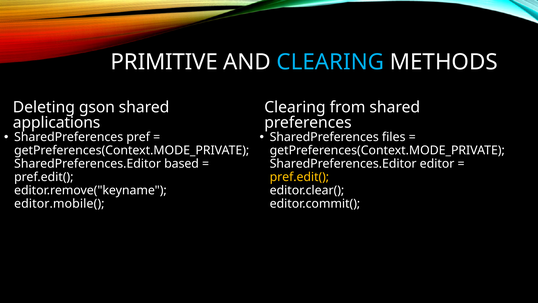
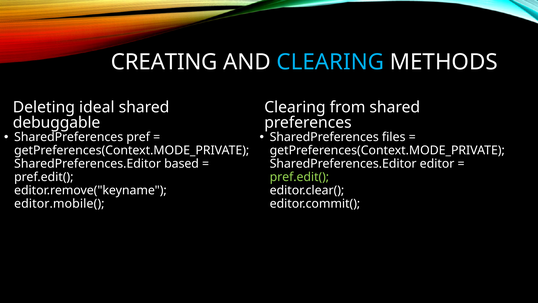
PRIMITIVE: PRIMITIVE -> CREATING (164, 62)
gson: gson -> ideal (97, 107)
applications: applications -> debuggable (57, 122)
pref.edit( colour: yellow -> light green (299, 177)
